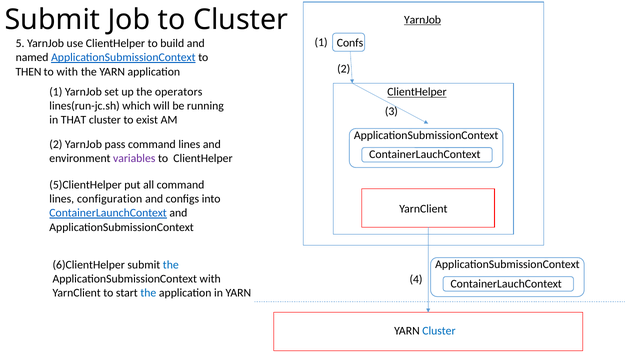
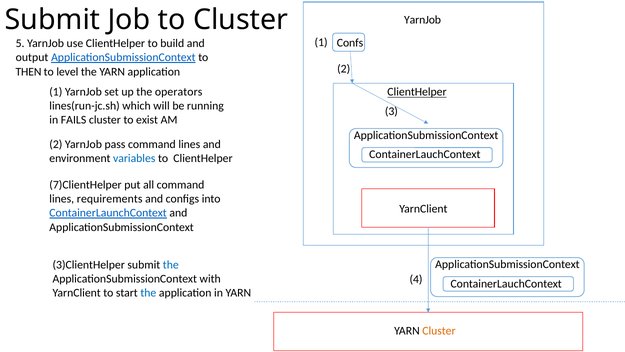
YarnJob underline: present -> none (423, 20)
named: named -> output (32, 57)
to with: with -> level (67, 72)
THAT: THAT -> FAILS (74, 120)
variables colour: purple -> blue (134, 158)
5)ClientHelper: 5)ClientHelper -> 7)ClientHelper (86, 185)
configuration: configuration -> requirements (110, 199)
6)ClientHelper: 6)ClientHelper -> 3)ClientHelper (89, 264)
Cluster colour: blue -> orange (439, 330)
